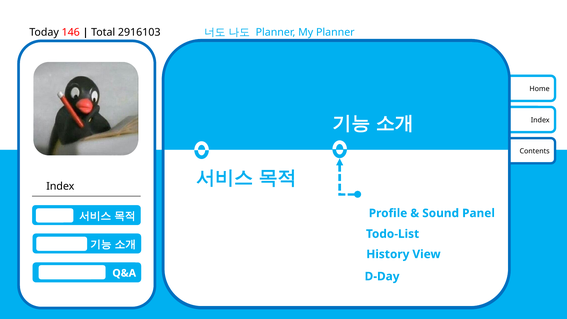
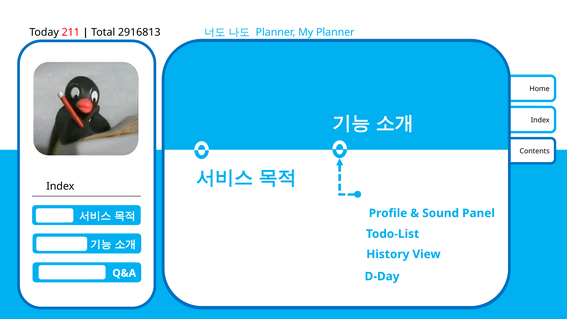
146: 146 -> 211 (71, 32)
2916103: 2916103 -> 2916813 (139, 32)
